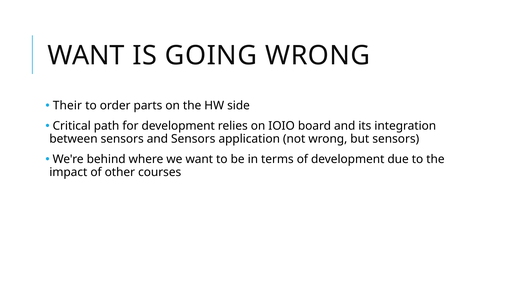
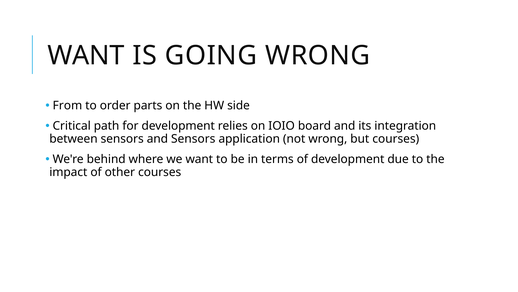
Their: Their -> From (67, 105)
but sensors: sensors -> courses (396, 139)
